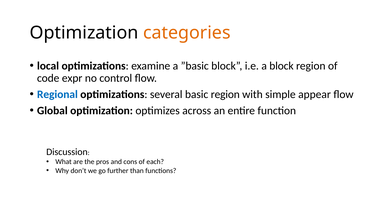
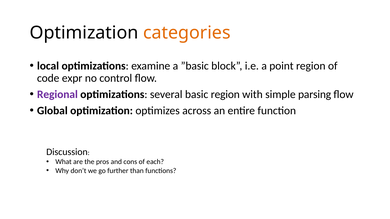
a block: block -> point (281, 66)
Regional colour: blue -> purple (57, 95)
appear: appear -> parsing (315, 95)
